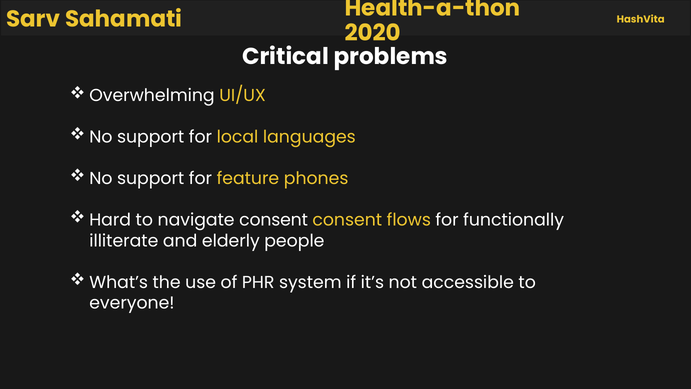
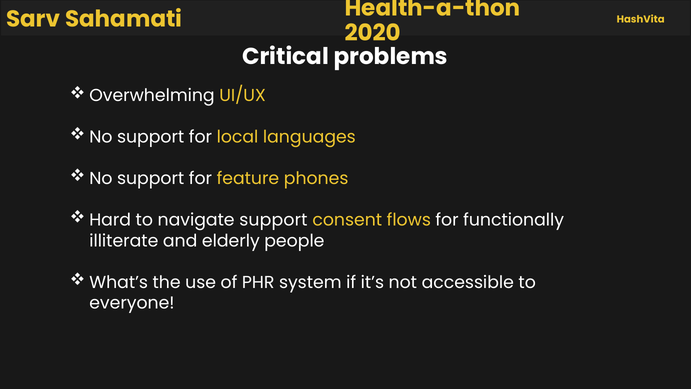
navigate consent: consent -> support (273, 220)
